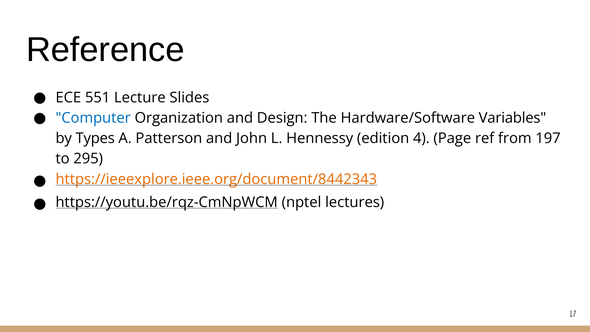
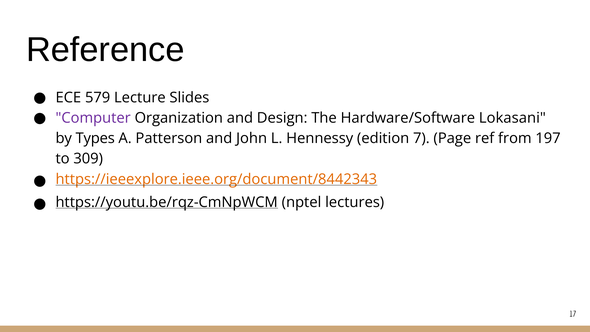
551: 551 -> 579 (98, 97)
Computer colour: blue -> purple (93, 118)
Variables: Variables -> Lokasani (512, 118)
4: 4 -> 7 (421, 138)
295: 295 -> 309 (88, 159)
